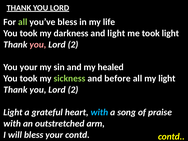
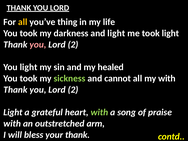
all colour: light green -> yellow (23, 22)
you’ve bless: bless -> thing (67, 22)
You your: your -> light (29, 67)
before: before -> cannot (118, 78)
my light: light -> with (167, 78)
with colour: light blue -> light green (99, 112)
your contd: contd -> thank (78, 135)
